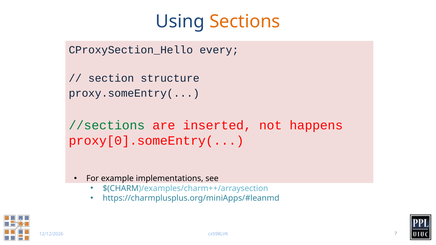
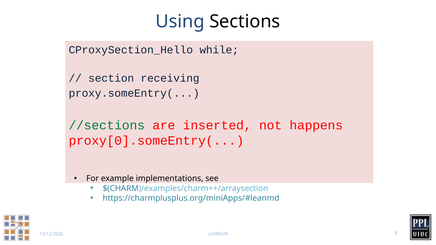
Sections colour: orange -> black (245, 22)
every: every -> while (219, 50)
structure: structure -> receiving (170, 78)
